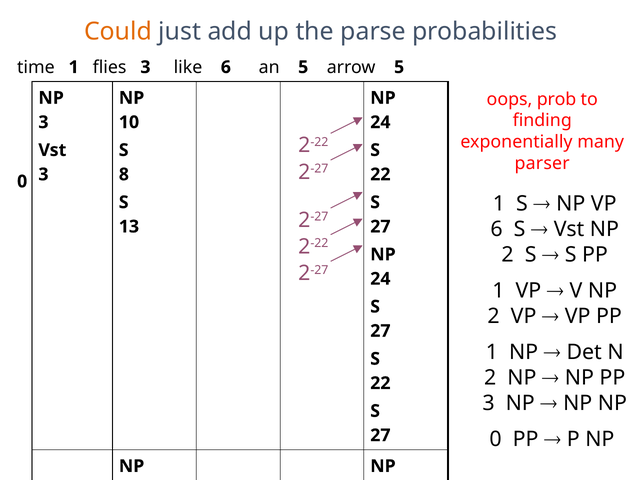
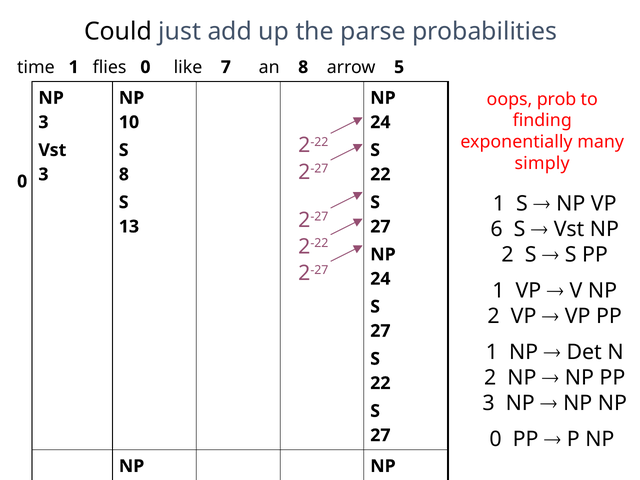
Could colour: orange -> black (118, 32)
flies 3: 3 -> 0 (145, 67)
like 6: 6 -> 7 (226, 67)
an 5: 5 -> 8 (303, 67)
parser: parser -> simply (542, 163)
